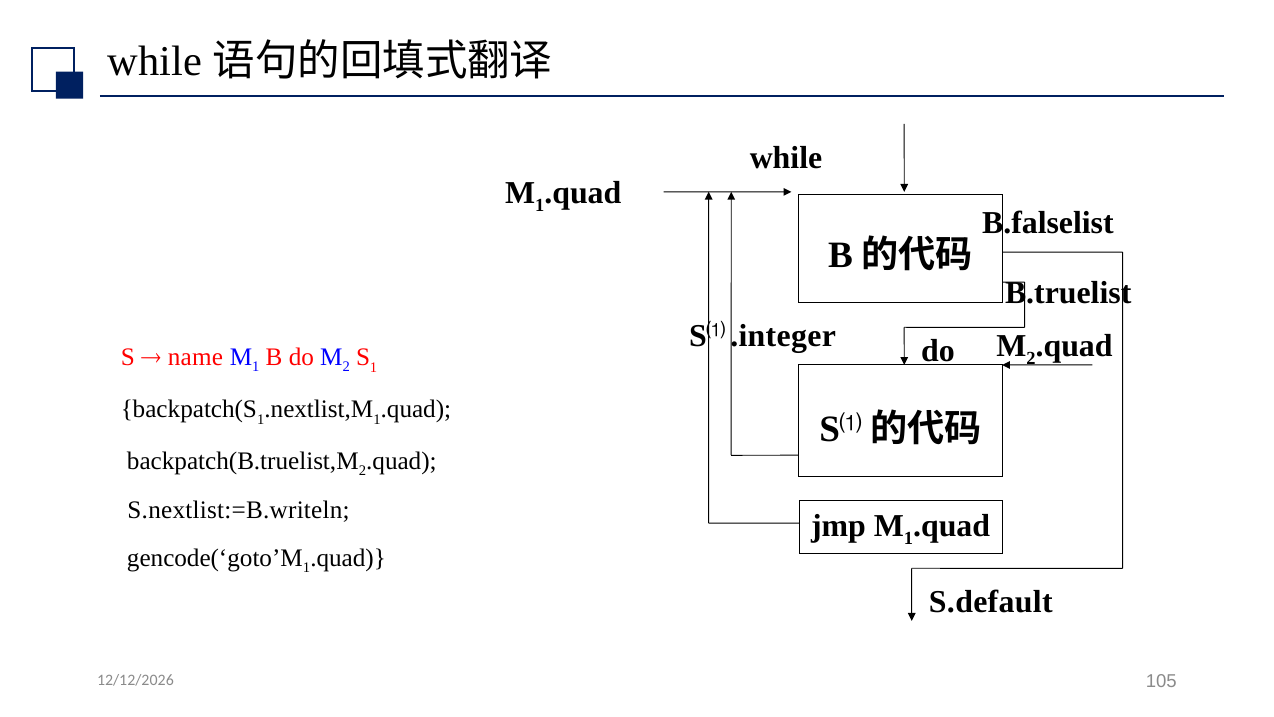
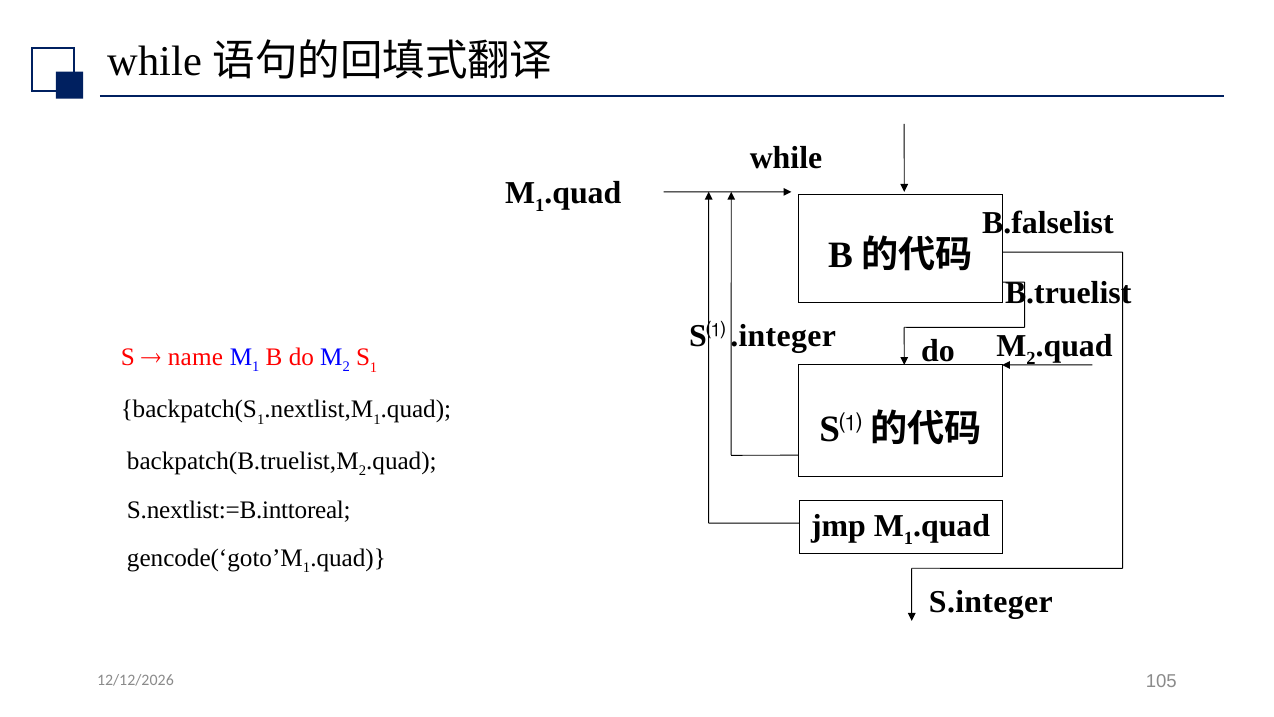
S.nextlist:=B.writeln: S.nextlist:=B.writeln -> S.nextlist:=B.inttoreal (239, 510)
S.default: S.default -> S.integer (991, 601)
